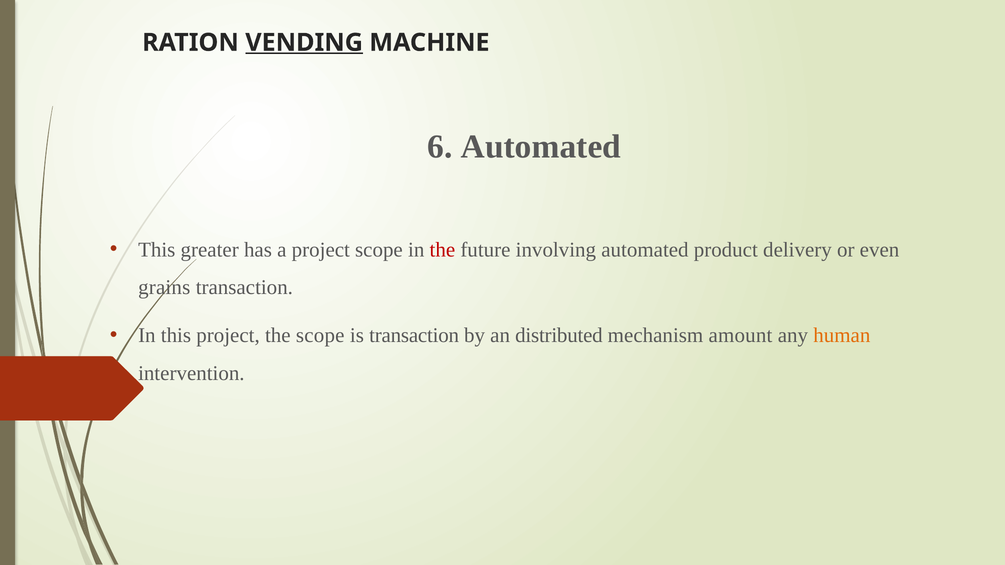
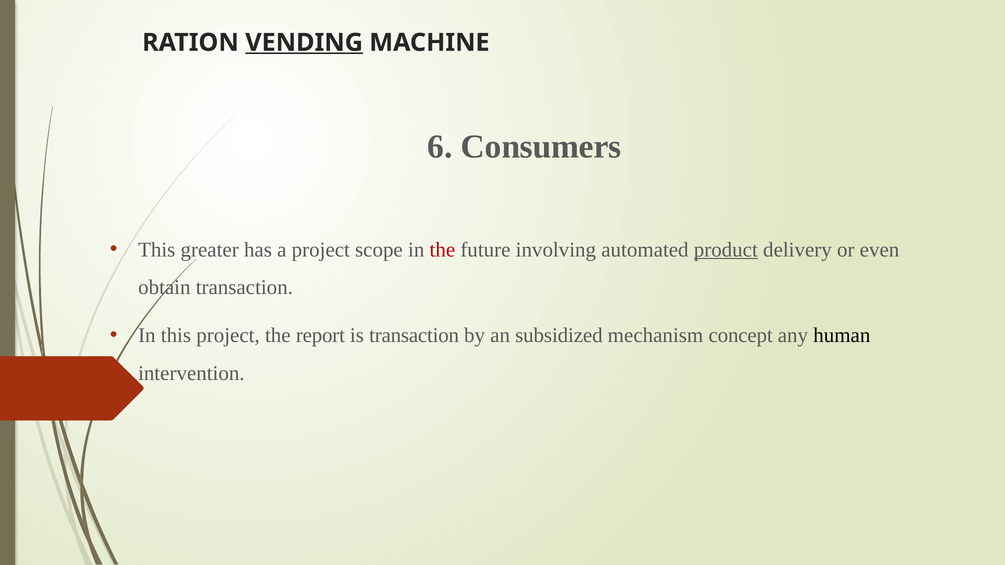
6 Automated: Automated -> Consumers (541, 147)
product underline: none -> present (726, 250)
grains: grains -> obtain (164, 287)
the scope: scope -> report (320, 336)
distributed: distributed -> subsidized (559, 336)
amount: amount -> concept (741, 336)
human colour: orange -> black (842, 336)
